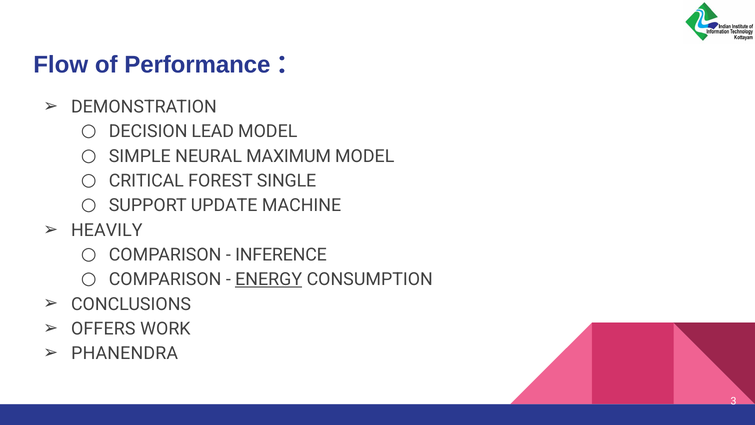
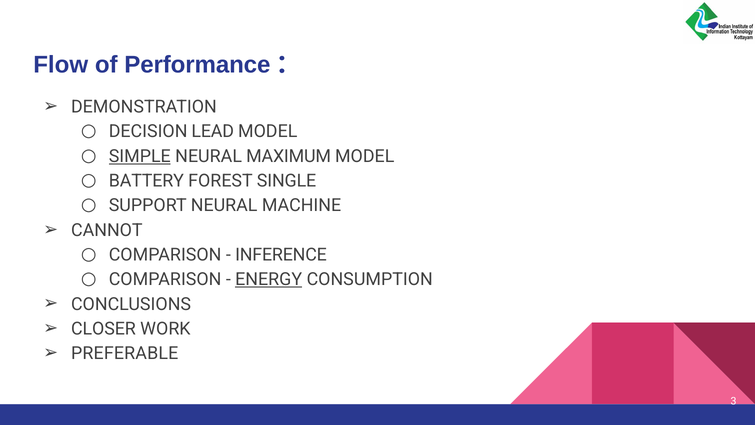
SIMPLE underline: none -> present (140, 156)
CRITICAL: CRITICAL -> BATTERY (146, 181)
SUPPORT UPDATE: UPDATE -> NEURAL (224, 205)
HEAVILY: HEAVILY -> CANNOT (107, 230)
OFFERS: OFFERS -> CLOSER (103, 329)
PHANENDRA: PHANENDRA -> PREFERABLE (125, 353)
